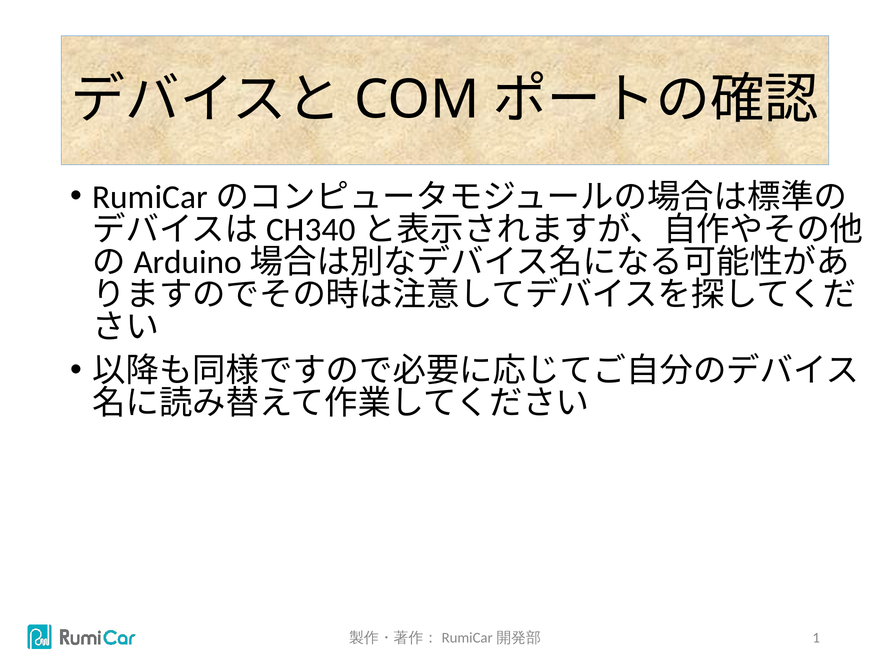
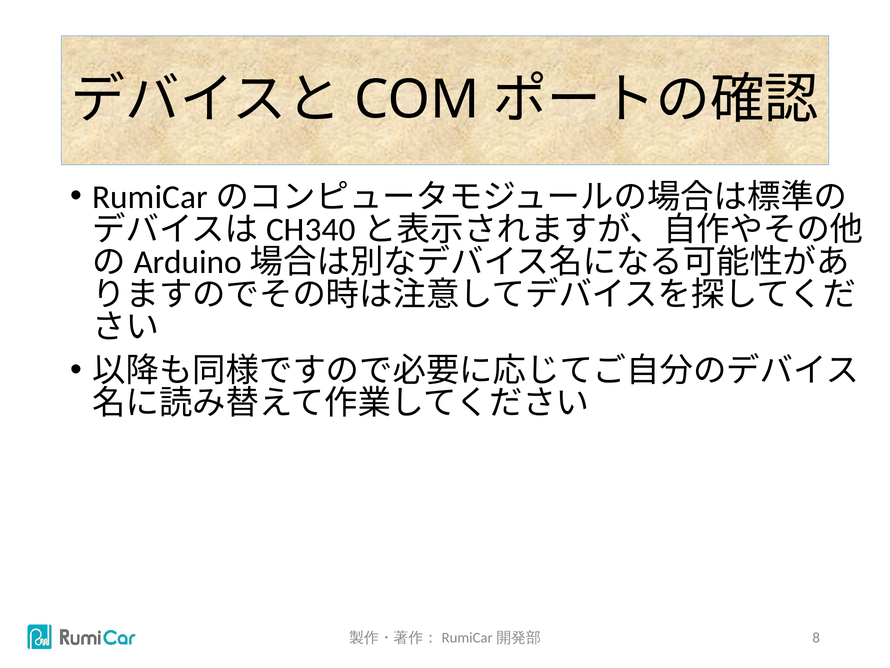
1: 1 -> 8 (816, 637)
